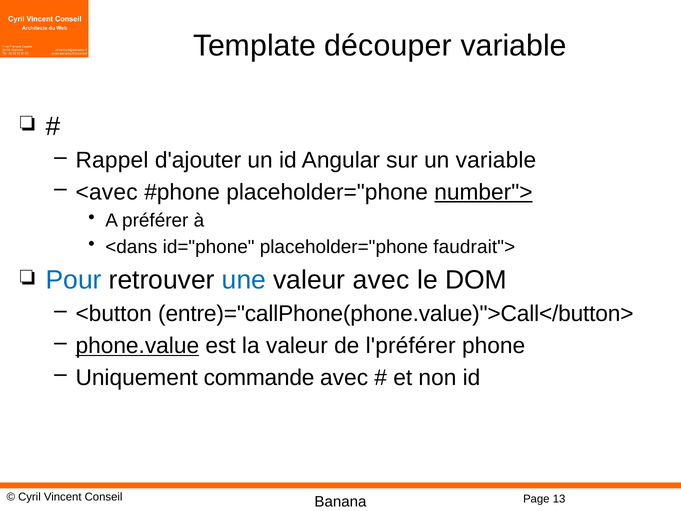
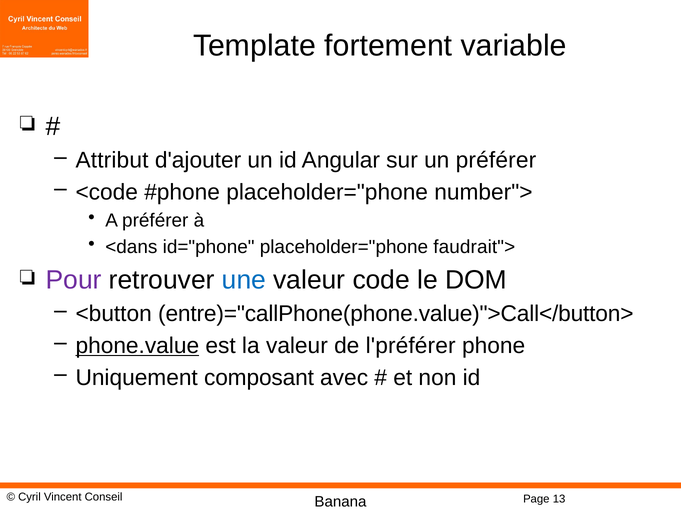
découper: découper -> fortement (388, 46)
Rappel: Rappel -> Attribut (112, 160)
un variable: variable -> préférer (496, 160)
<avec: <avec -> <code (107, 192)
number"> underline: present -> none (483, 192)
Pour colour: blue -> purple (74, 280)
valeur avec: avec -> code (381, 280)
commande: commande -> composant (259, 377)
